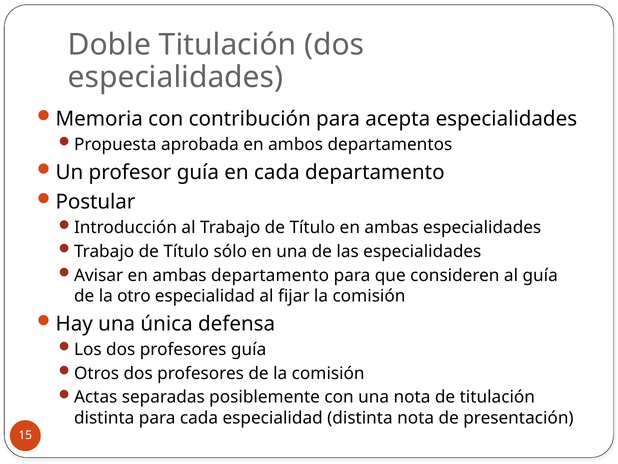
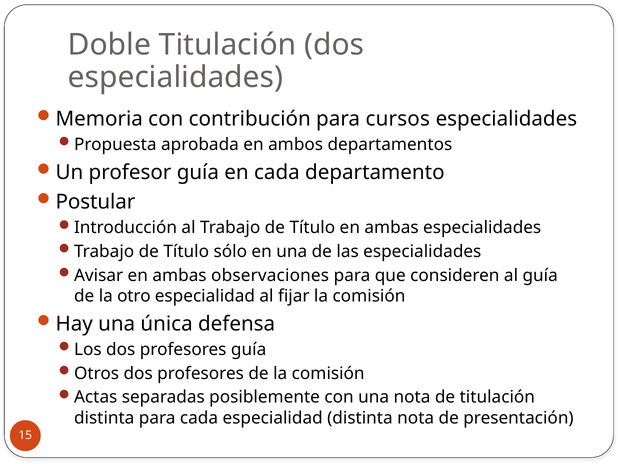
acepta: acepta -> cursos (398, 119)
ambas departamento: departamento -> observaciones (270, 275)
